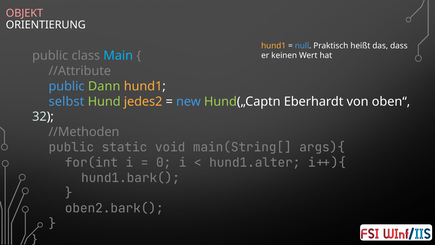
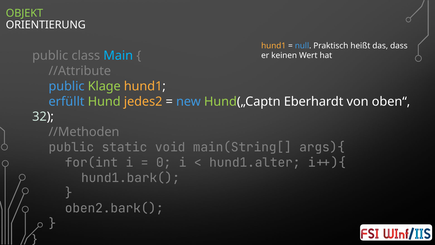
OBJEKT colour: pink -> light green (24, 13)
Dann: Dann -> Klage (104, 86)
selbst: selbst -> erfüllt (67, 101)
